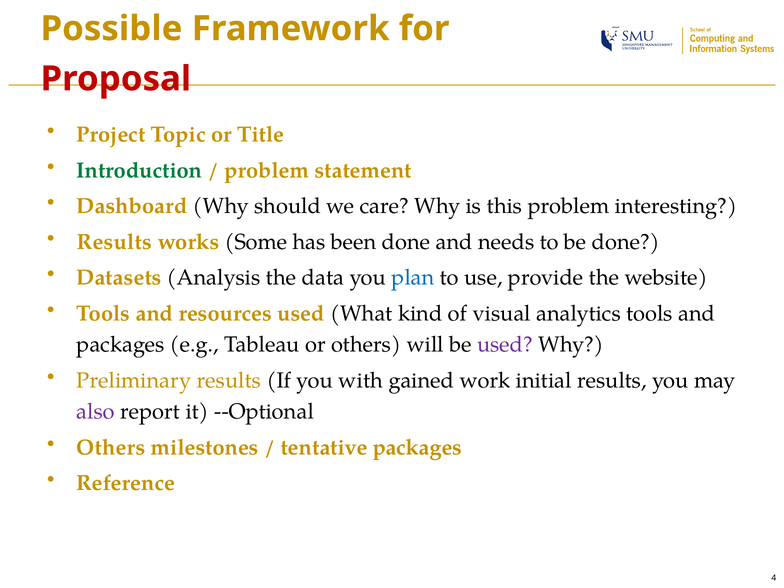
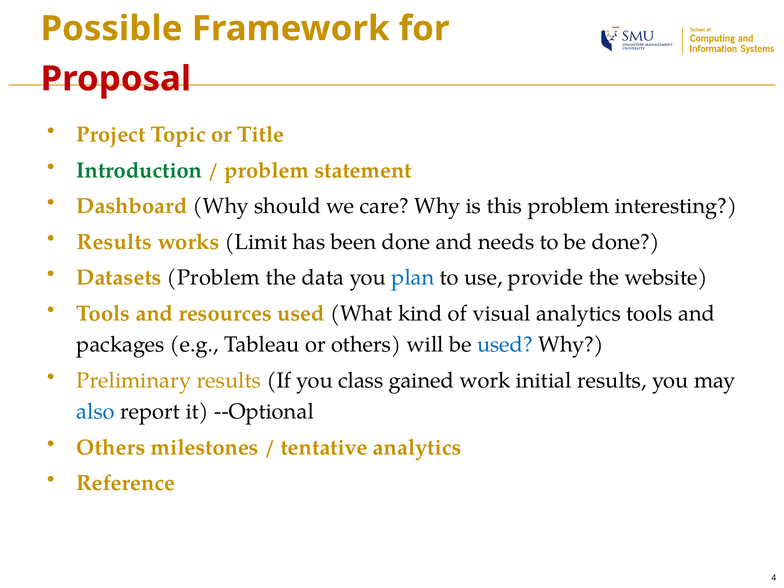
Some: Some -> Limit (256, 242)
Datasets Analysis: Analysis -> Problem (213, 278)
used colour: purple -> blue (505, 345)
with: with -> class (361, 380)
also colour: purple -> blue (96, 412)
tentative packages: packages -> analytics (417, 447)
